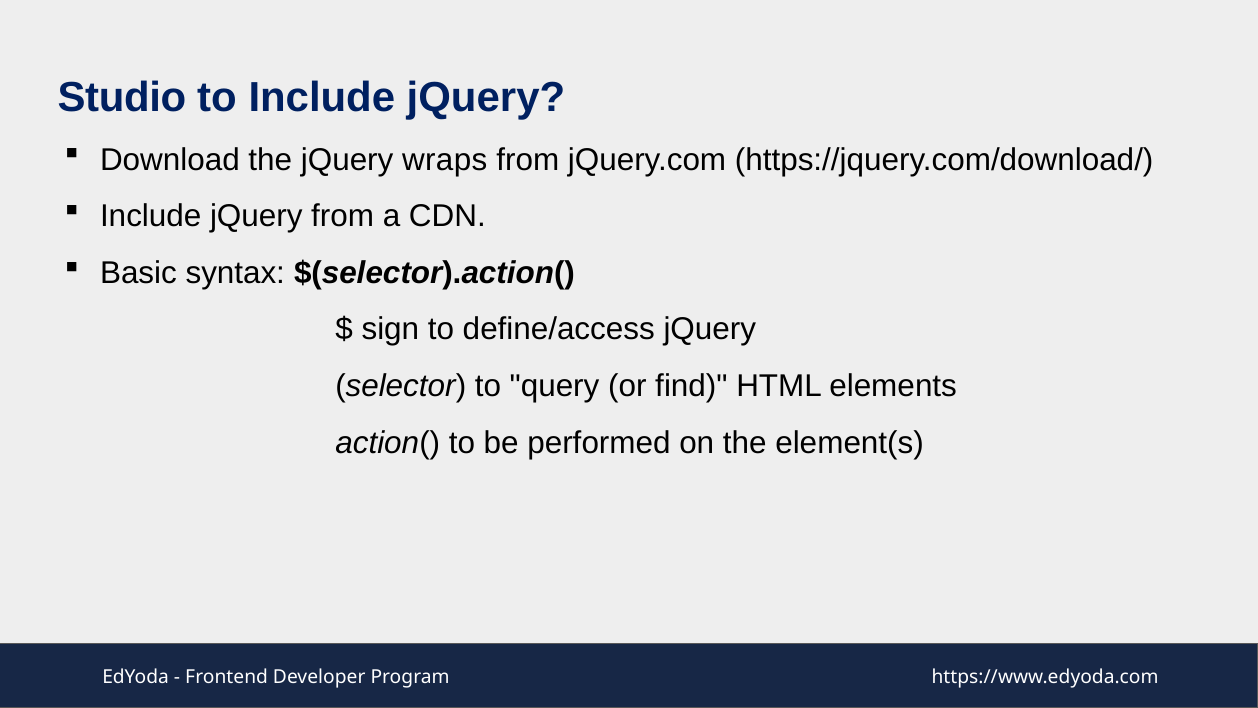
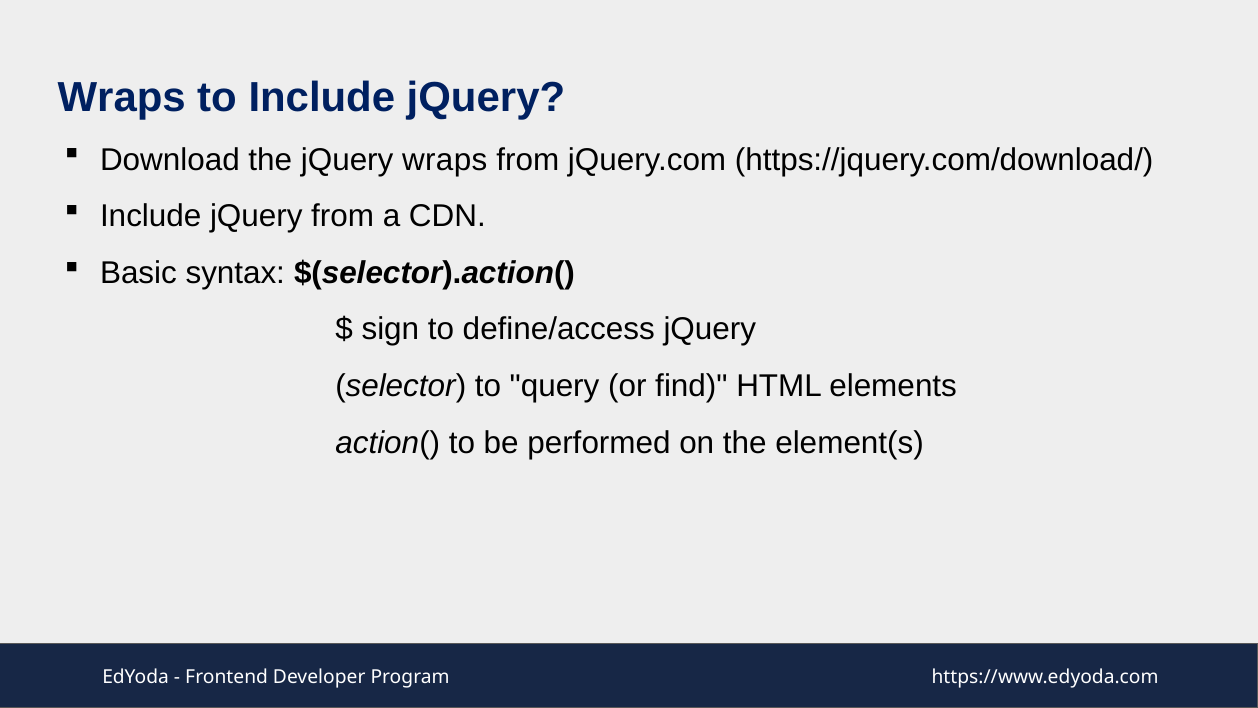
Studio: Studio -> Wraps (122, 97)
